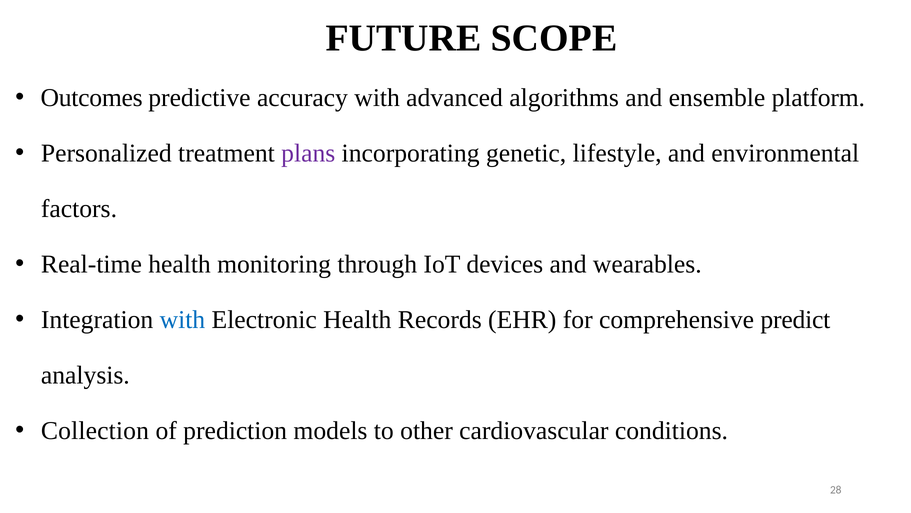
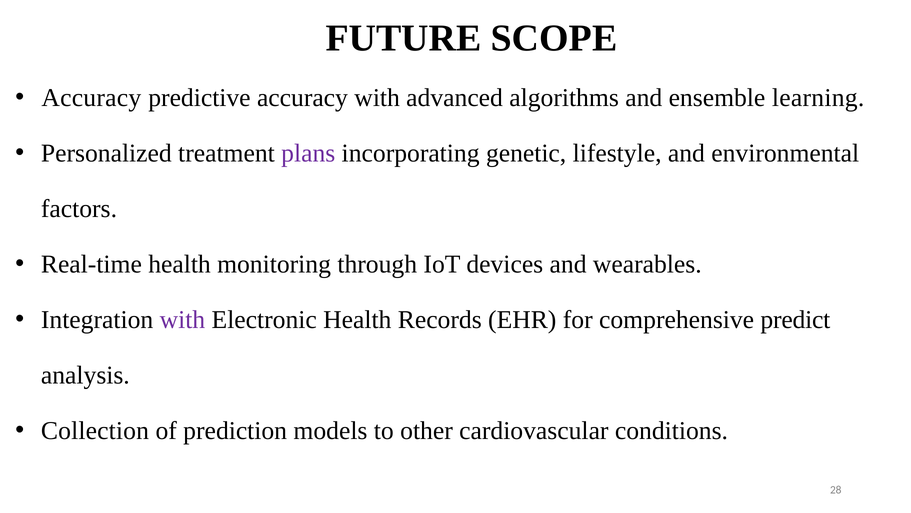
Outcomes: Outcomes -> Accuracy (91, 98)
platform: platform -> learning (818, 98)
with colour: blue -> purple (182, 319)
